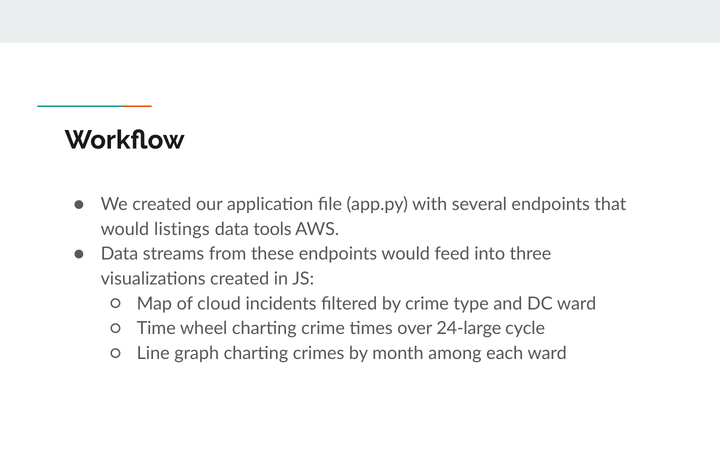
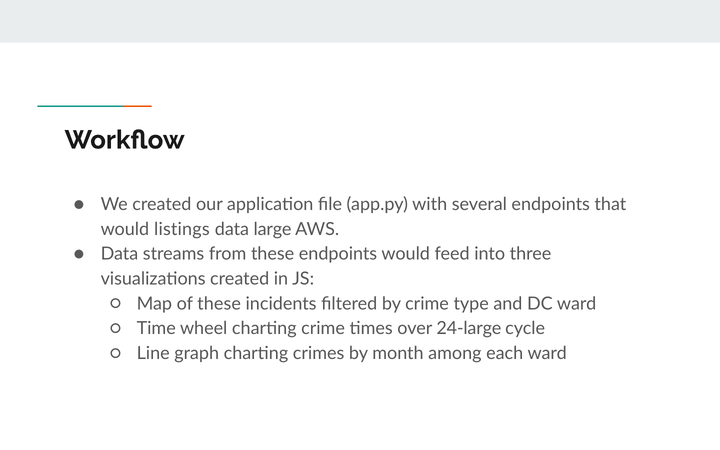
tools: tools -> large (273, 229)
of cloud: cloud -> these (219, 304)
